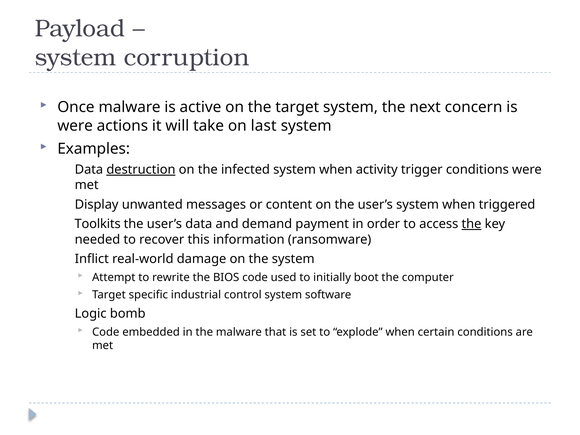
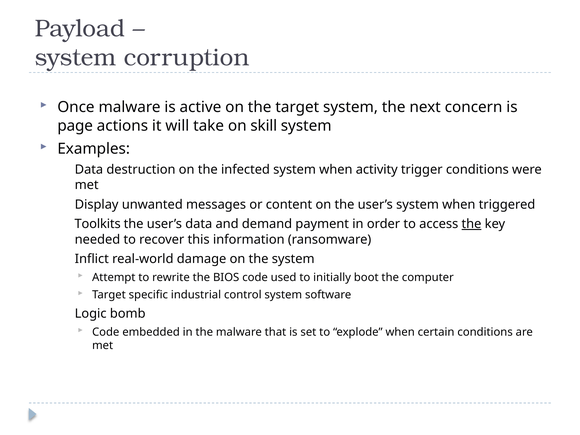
were: were -> page (75, 126)
last: last -> skill (264, 126)
destruction underline: present -> none (141, 170)
